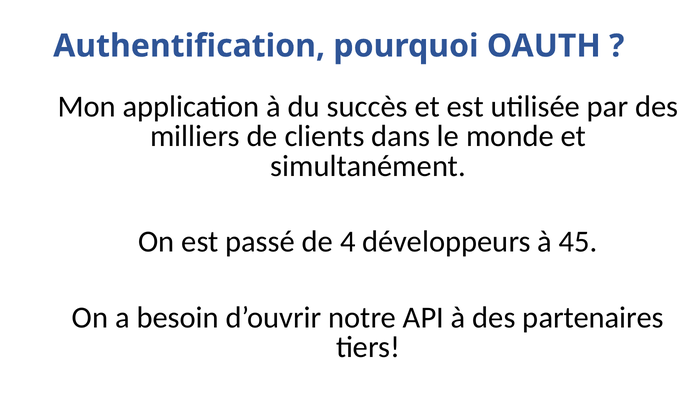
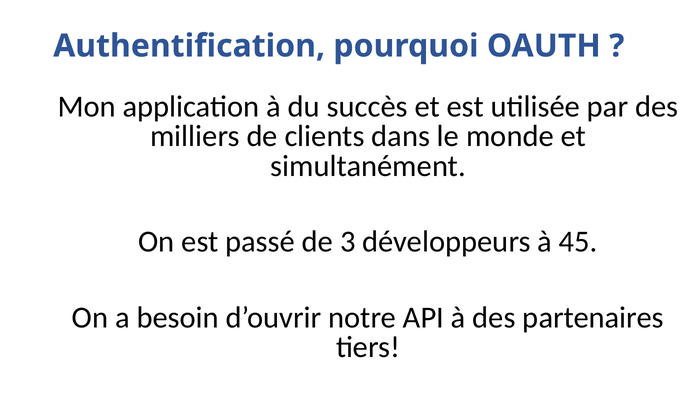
4: 4 -> 3 (348, 242)
